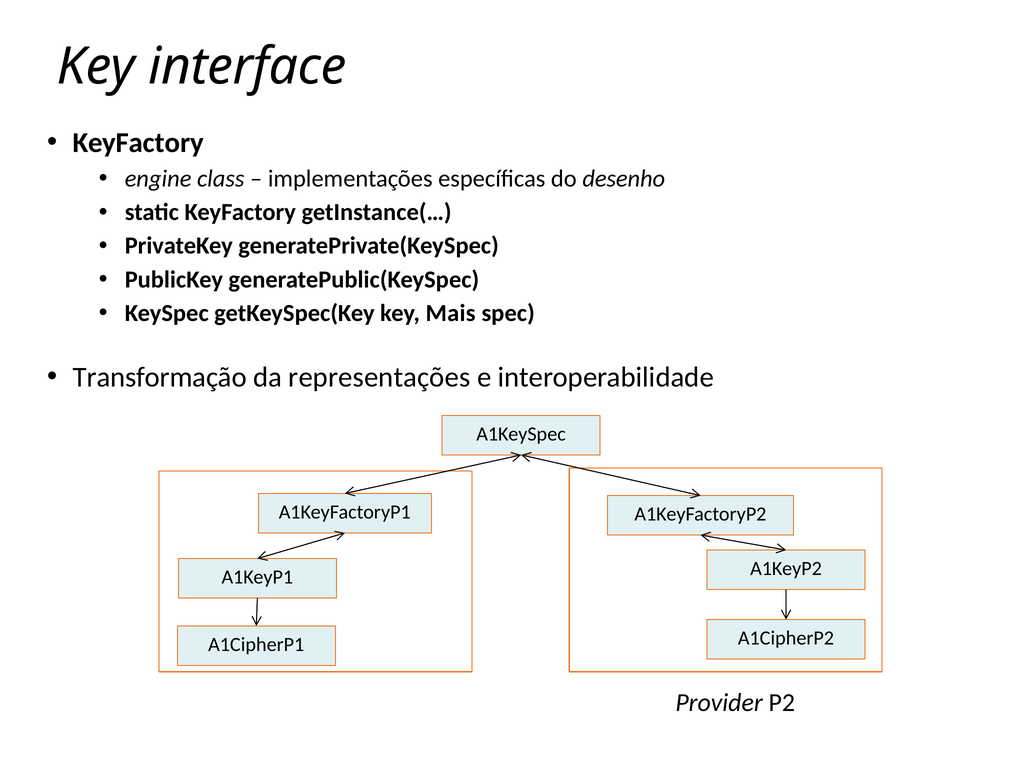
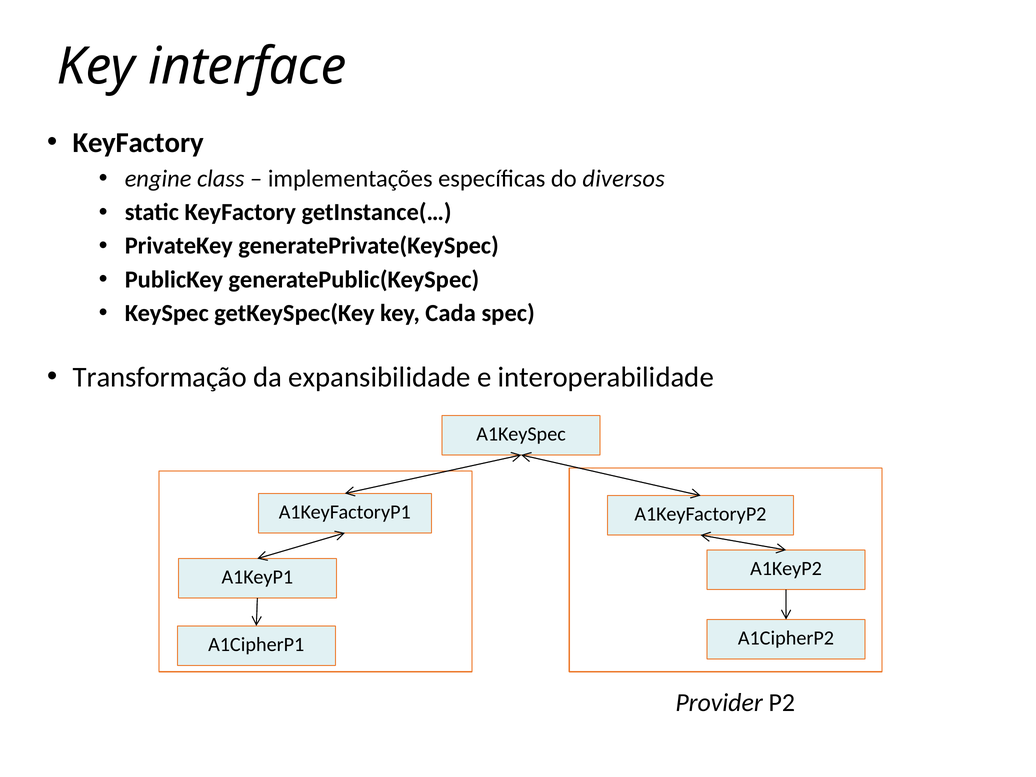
desenho: desenho -> diversos (624, 179)
Mais: Mais -> Cada (451, 313)
representações: representações -> expansibilidade (379, 377)
